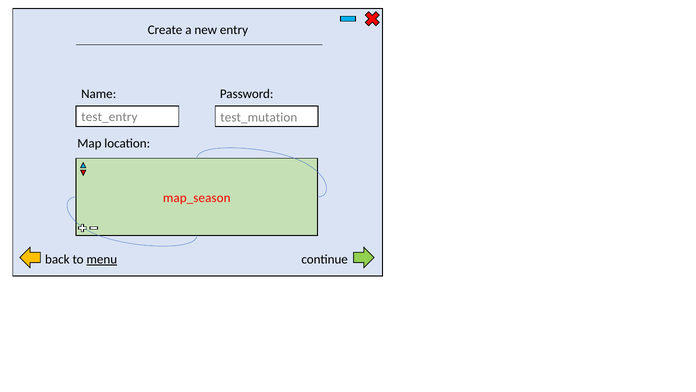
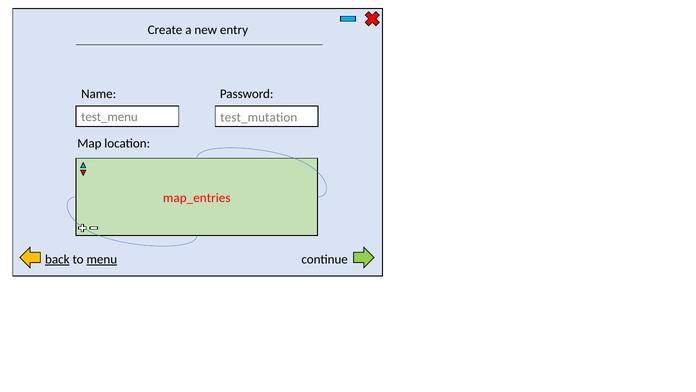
test_entry: test_entry -> test_menu (110, 117)
map_season: map_season -> map_entries (197, 198)
back underline: none -> present (57, 259)
